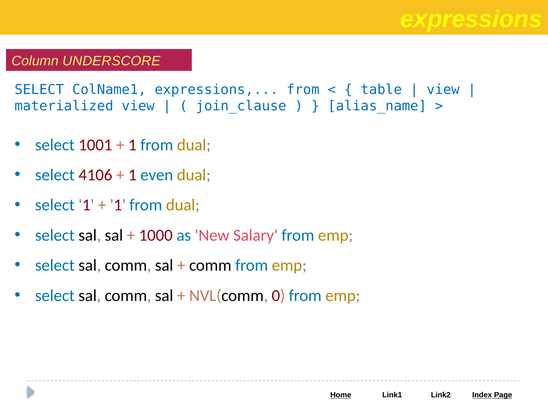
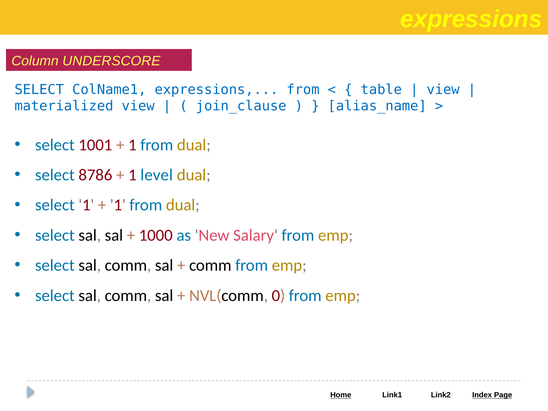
4106: 4106 -> 8786 (95, 175)
even: even -> level (157, 175)
